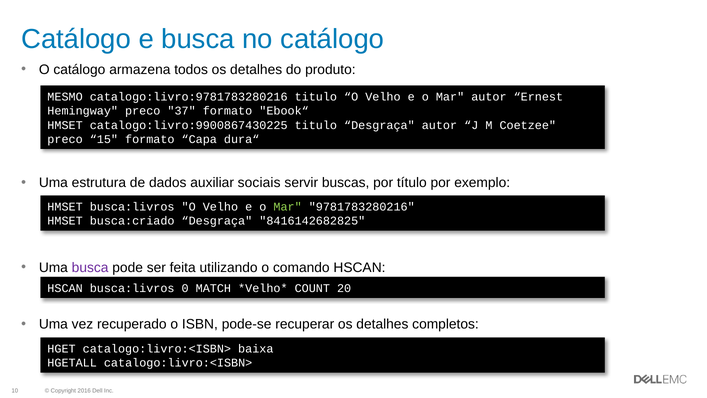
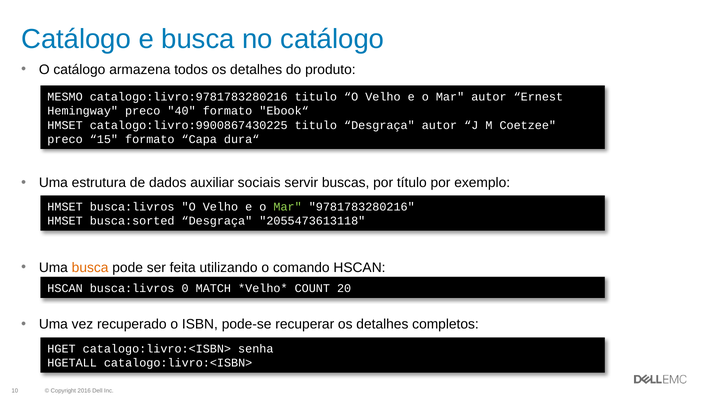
37: 37 -> 40 (182, 111)
busca:criado: busca:criado -> busca:sorted (132, 221)
8416142682825: 8416142682825 -> 2055473613118 (312, 221)
busca colour: purple -> orange (90, 267)
baixa: baixa -> senha (256, 349)
